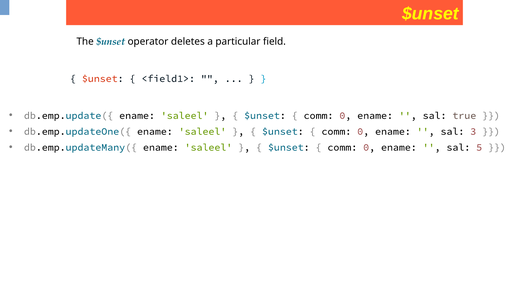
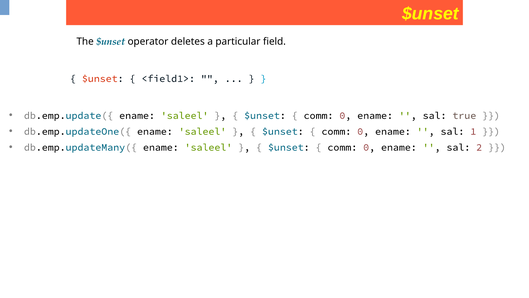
3: 3 -> 1 (473, 131)
5: 5 -> 2 (479, 147)
